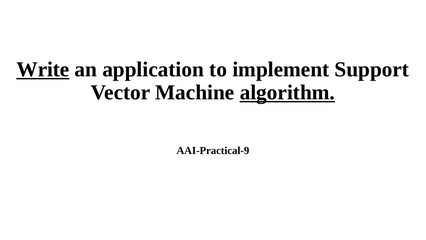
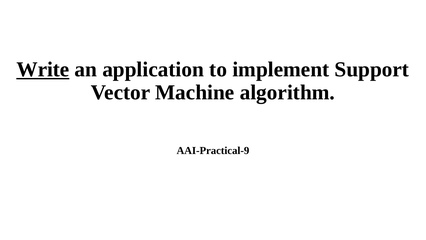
algorithm underline: present -> none (287, 92)
